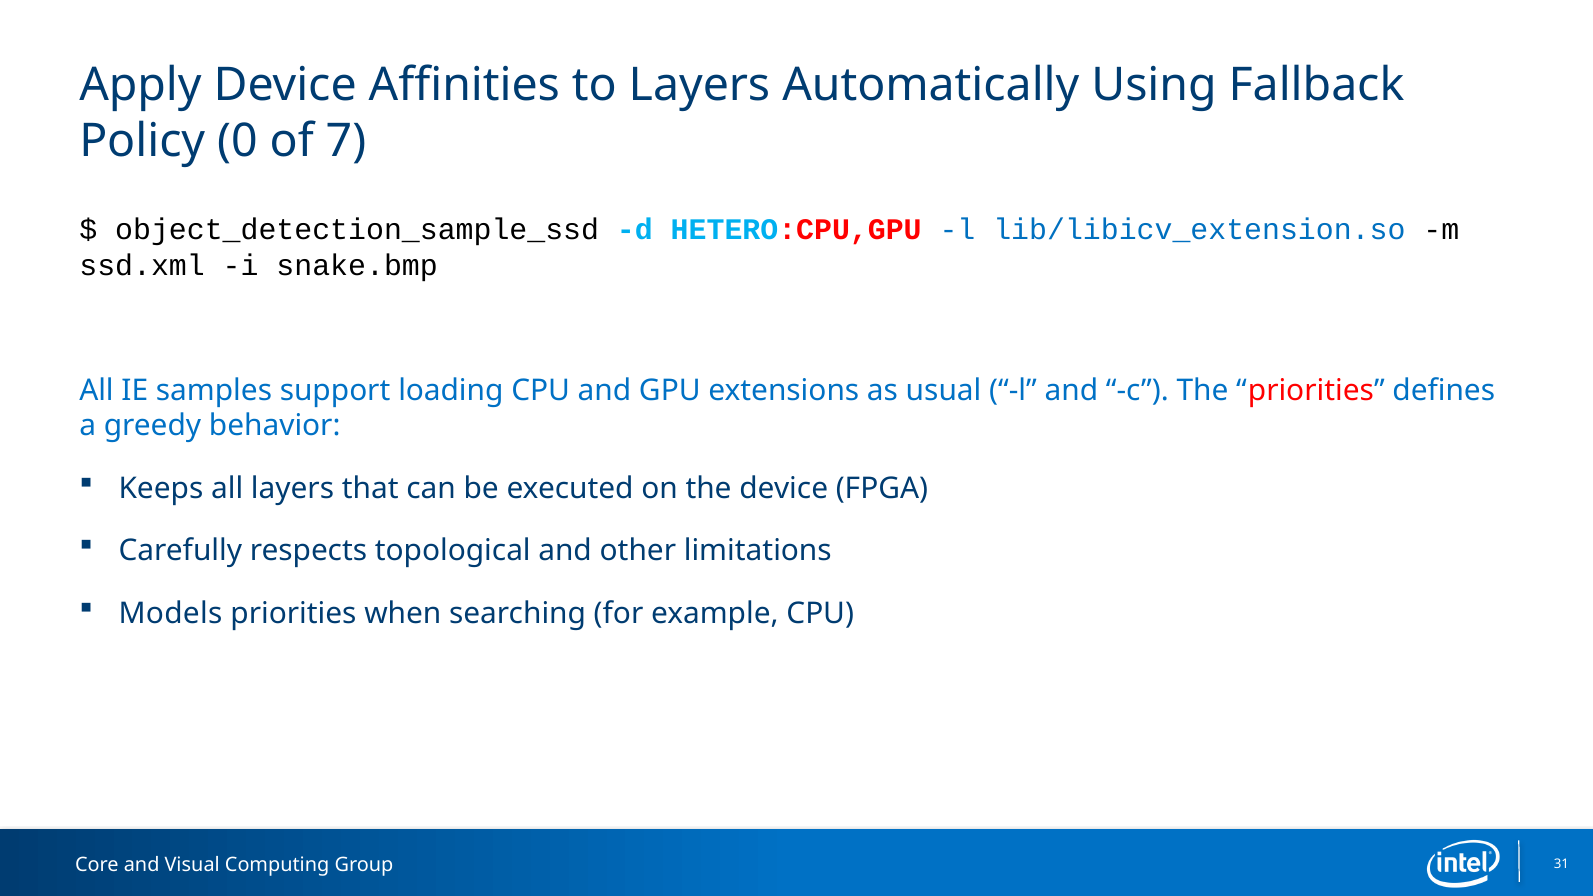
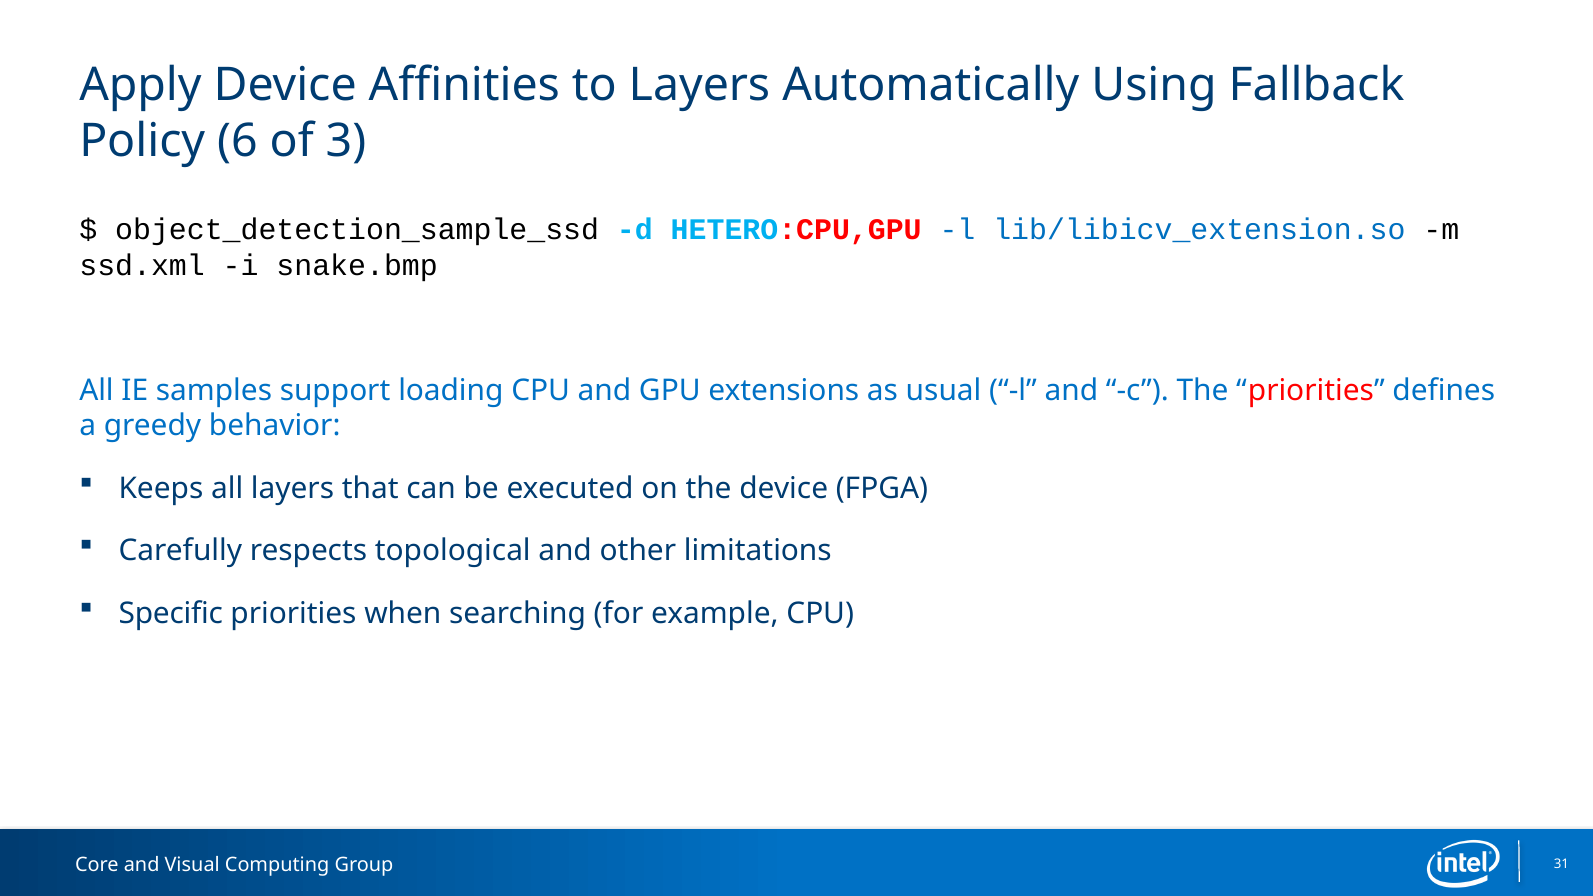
0: 0 -> 6 (237, 141)
7: 7 -> 3 (346, 141)
Models: Models -> Specific (171, 613)
